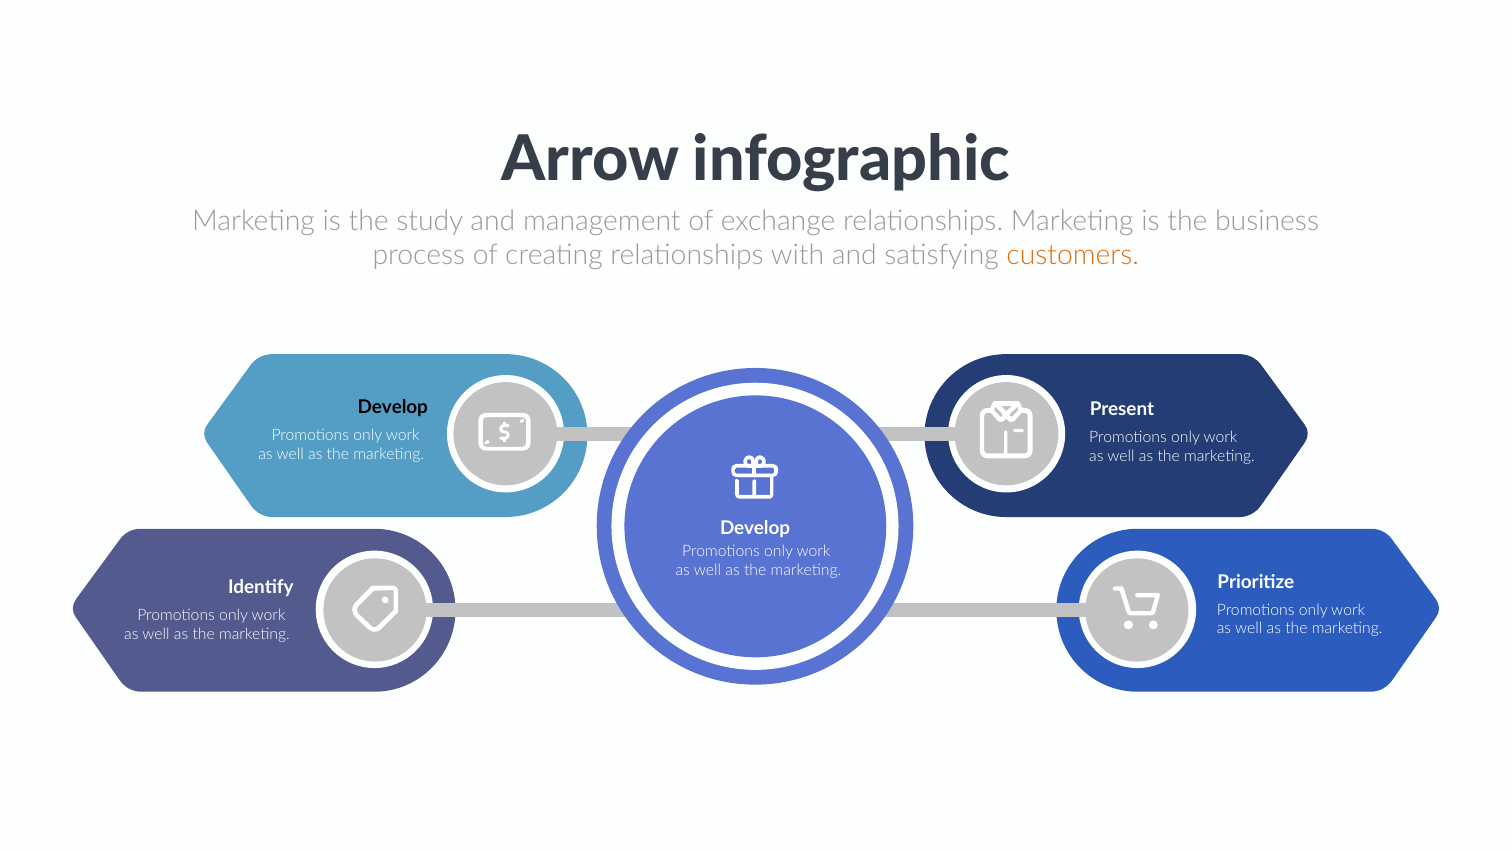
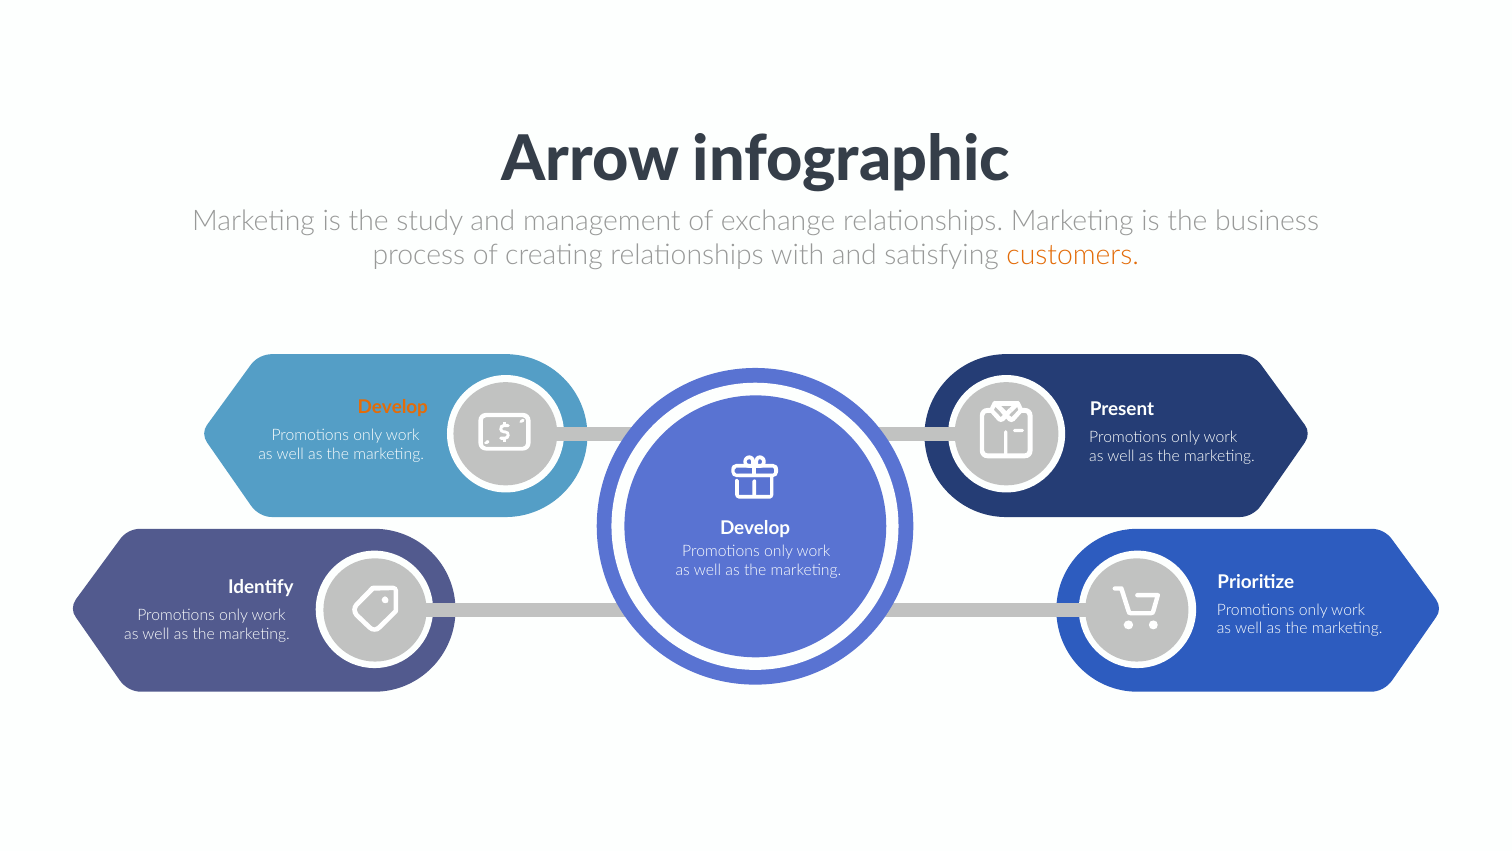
Develop colour: black -> orange (393, 408)
